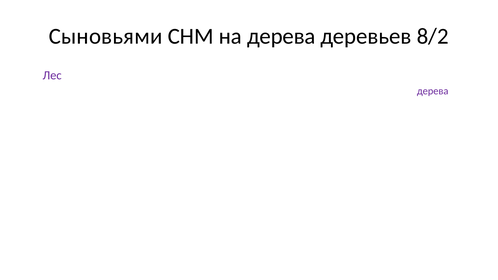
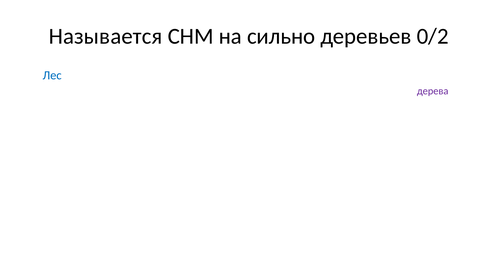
Сыновьями: Сыновьями -> Называется (106, 36)
на дерева: дерева -> сильно (281, 36)
8/2: 8/2 -> 0/2 (433, 36)
Лес colour: purple -> blue (52, 76)
